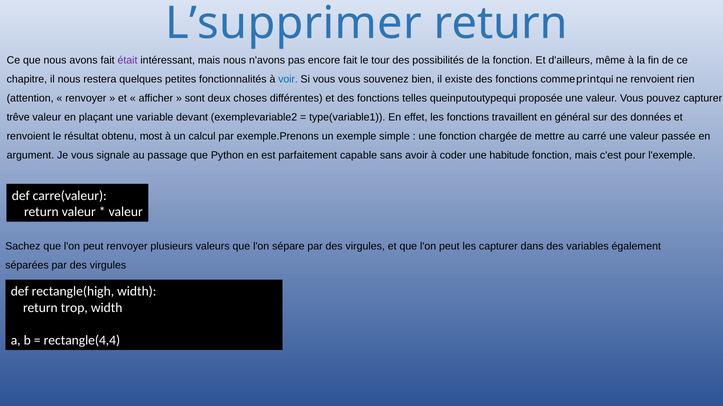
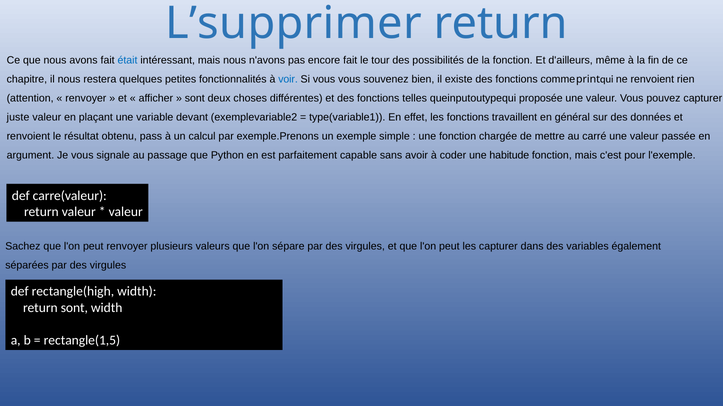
était colour: purple -> blue (128, 61)
trêve: trêve -> juste (18, 117)
most: most -> pass (151, 136)
return trop: trop -> sont (74, 308)
rectangle(4,4: rectangle(4,4 -> rectangle(1,5 (82, 341)
